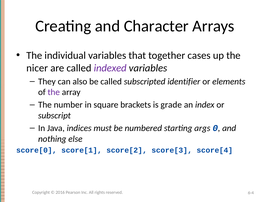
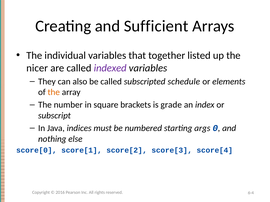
Character: Character -> Sufficient (156, 26)
cases: cases -> listed (199, 56)
identifier: identifier -> schedule (184, 82)
the colour: purple -> orange (54, 92)
